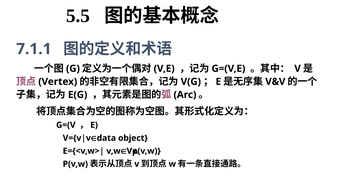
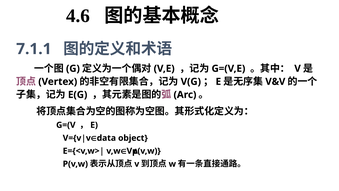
5.5: 5.5 -> 4.6 (78, 16)
